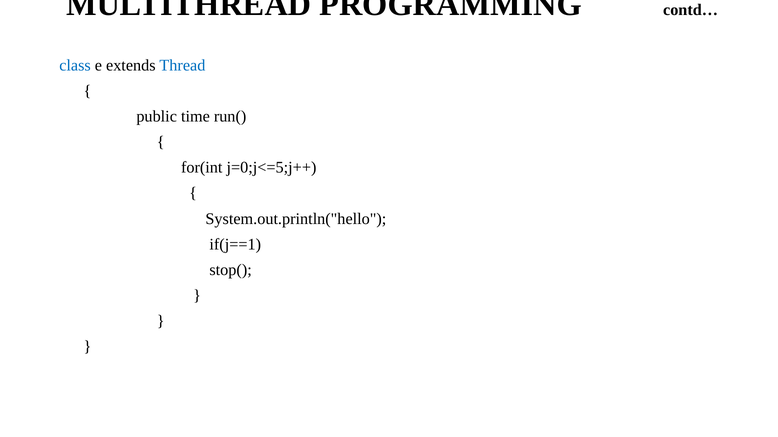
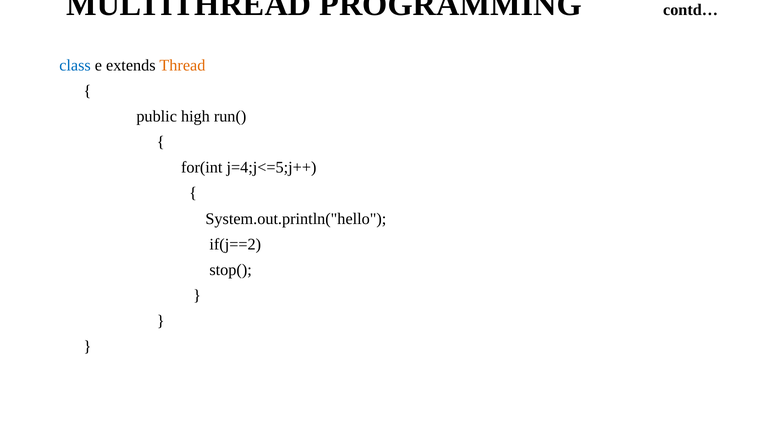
Thread colour: blue -> orange (182, 65)
time: time -> high (195, 117)
j=0;j<=5;j++: j=0;j<=5;j++ -> j=4;j<=5;j++ (271, 168)
if(j==1: if(j==1 -> if(j==2 (235, 245)
